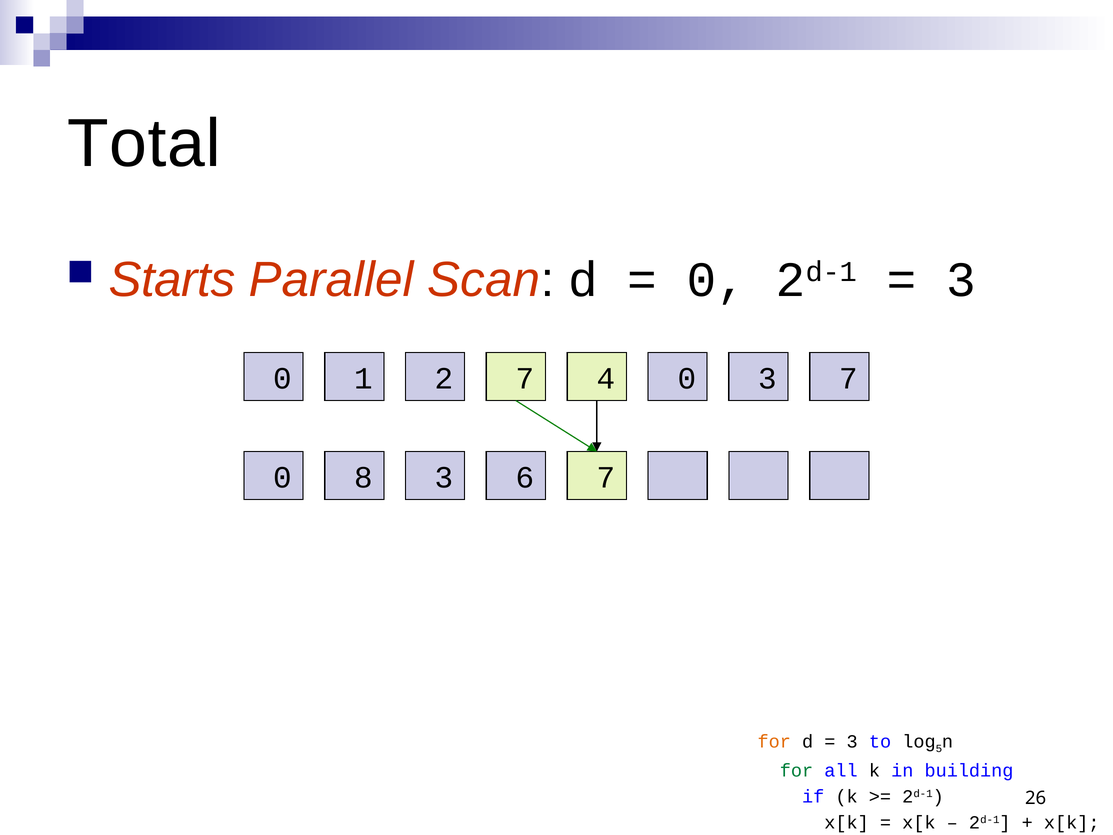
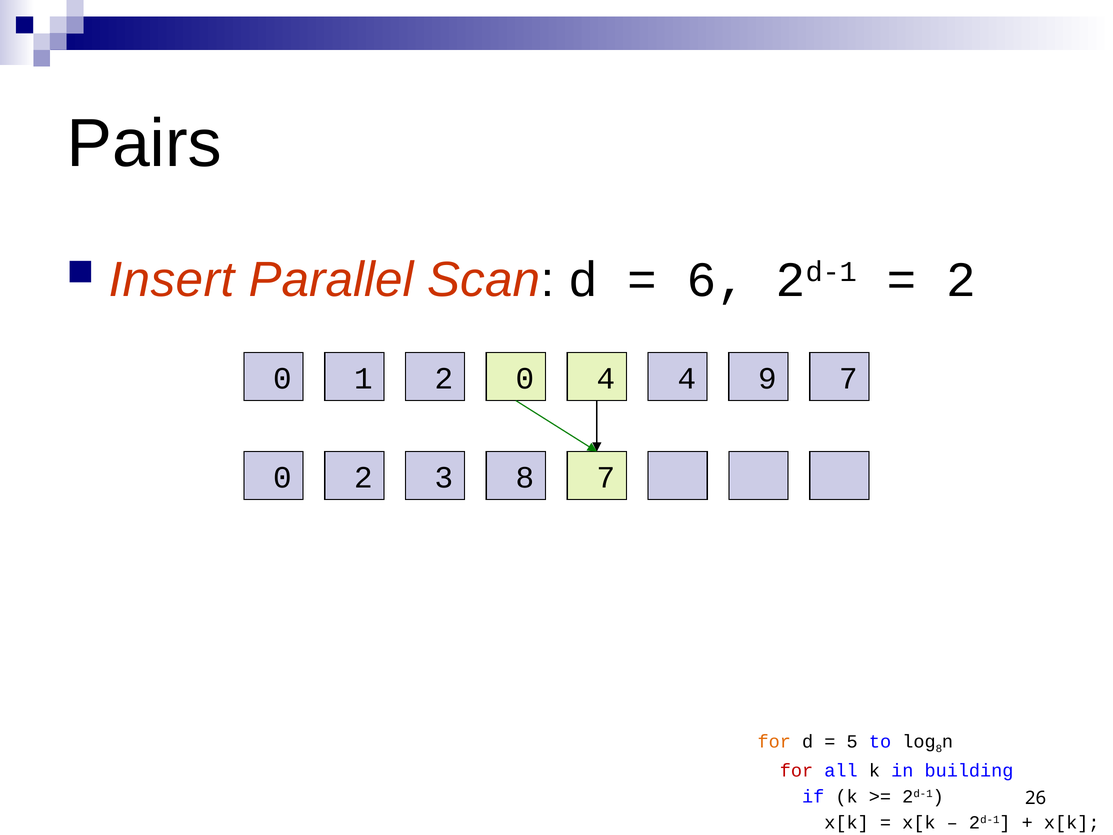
Total: Total -> Pairs (144, 144)
Starts: Starts -> Insert (172, 280)
0: 0 -> 6 (716, 280)
3: 3 -> 2 (961, 280)
7: 7 -> 0 (525, 379)
1 0: 0 -> 4 (687, 379)
4 3: 3 -> 9 (768, 379)
0 8: 8 -> 2 (364, 478)
3 6: 6 -> 8 (525, 478)
3: 3 -> 5 (852, 741)
5: 5 -> 8 (939, 748)
for colour: green -> red (797, 770)
